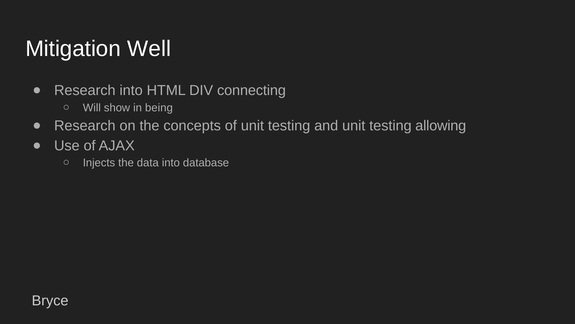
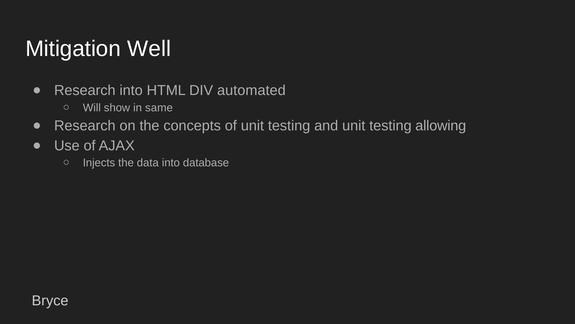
connecting: connecting -> automated (251, 90)
being: being -> same (159, 108)
